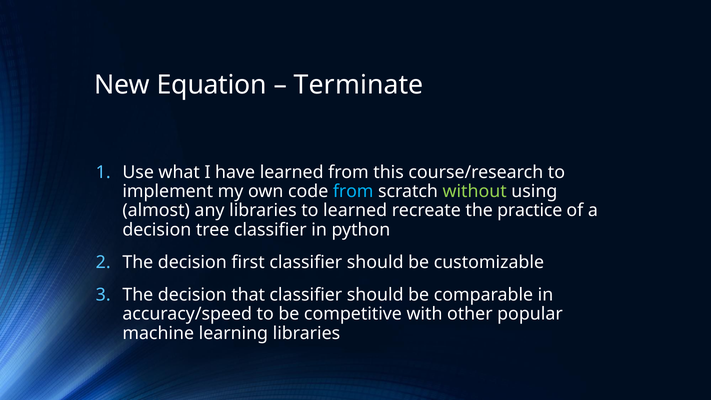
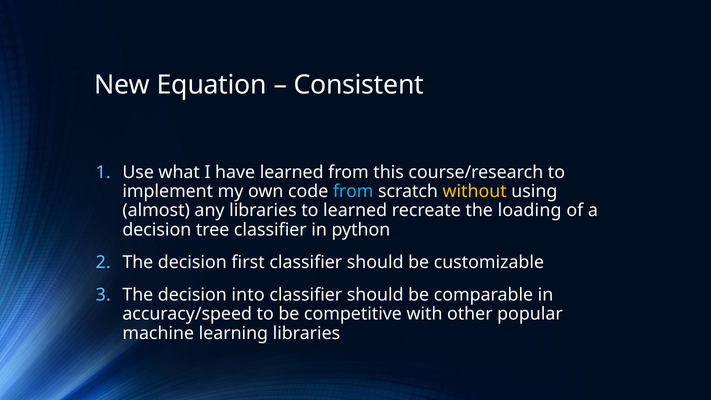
Terminate: Terminate -> Consistent (359, 85)
without colour: light green -> yellow (475, 191)
practice: practice -> loading (530, 211)
that: that -> into (248, 295)
